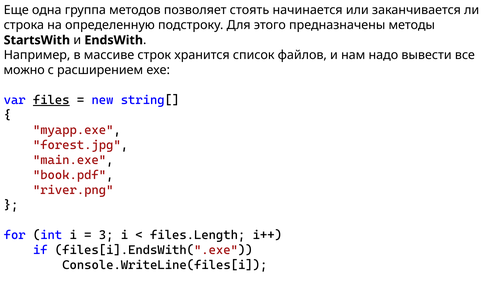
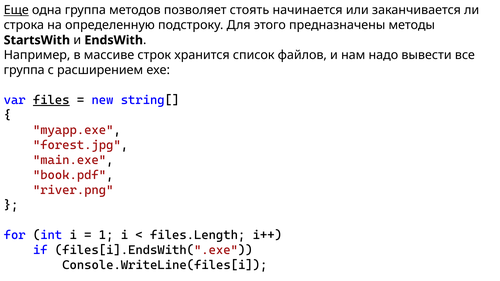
Еще underline: none -> present (16, 10)
можно: можно -> группа (24, 70)
3: 3 -> 1 (106, 235)
